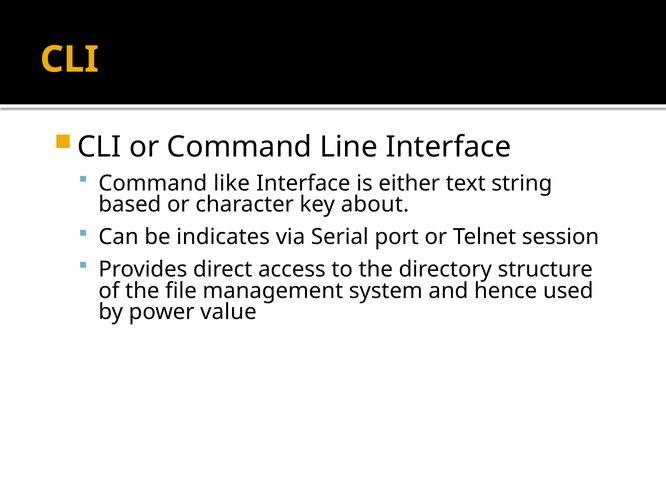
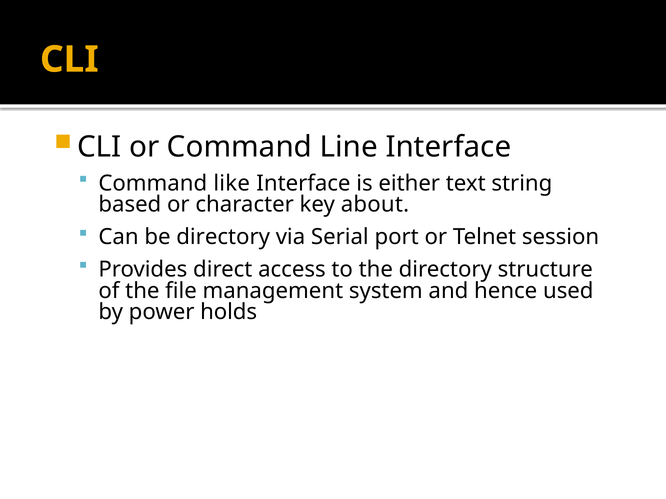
be indicates: indicates -> directory (223, 237)
value: value -> holds (229, 312)
